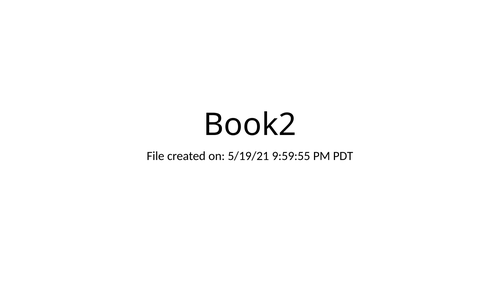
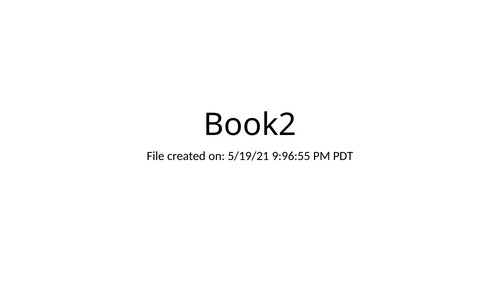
9:59:55: 9:59:55 -> 9:96:55 (291, 156)
